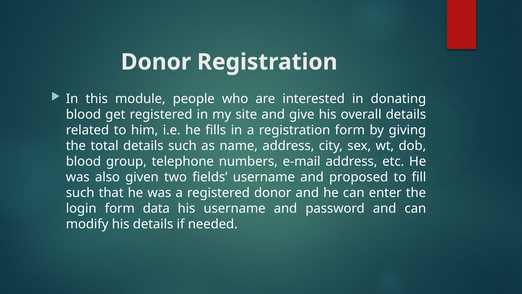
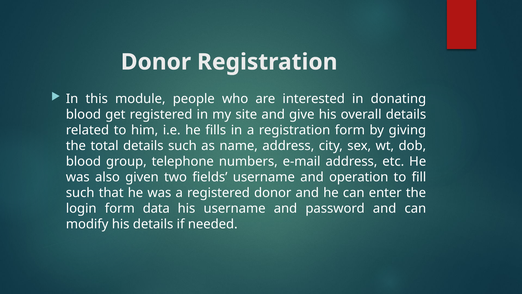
proposed: proposed -> operation (359, 177)
